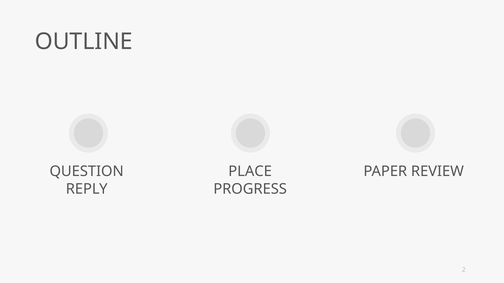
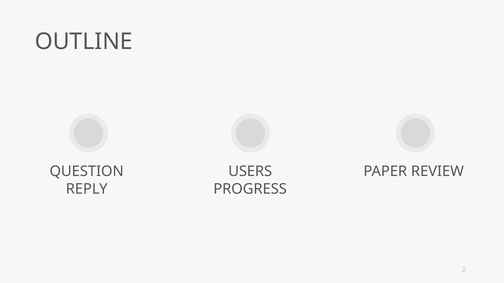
PLACE: PLACE -> USERS (250, 172)
